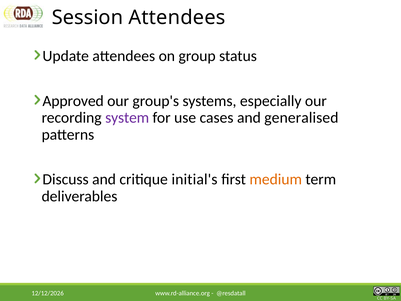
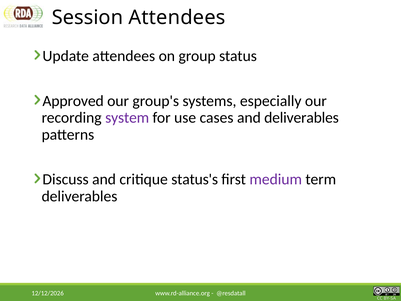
and generalised: generalised -> deliverables (302, 118)
initial's: initial's -> status's (195, 179)
medium colour: orange -> purple (276, 179)
